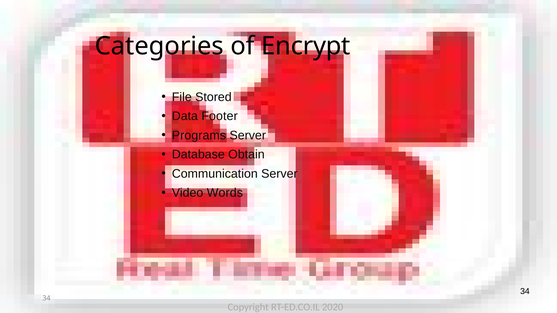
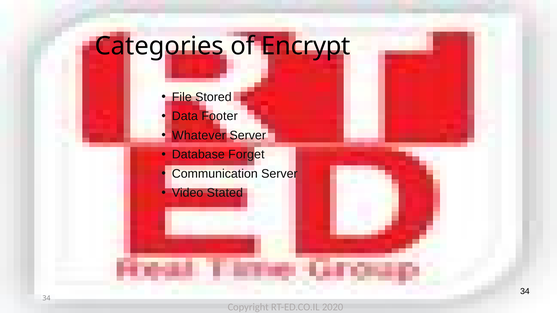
Programs: Programs -> Whatever (199, 135)
Obtain: Obtain -> Forget (246, 155)
Words: Words -> Stated (225, 193)
